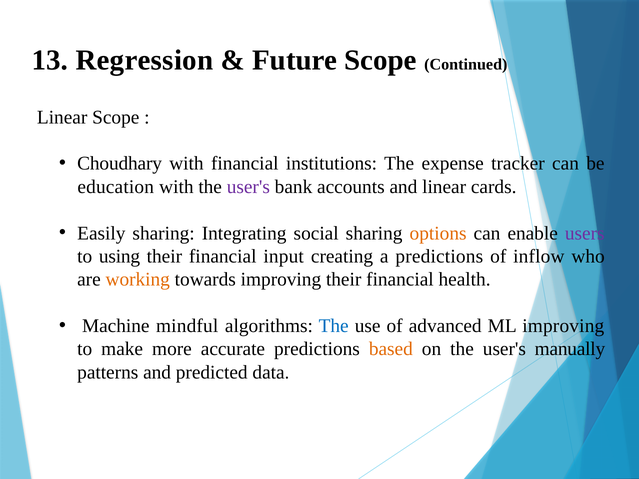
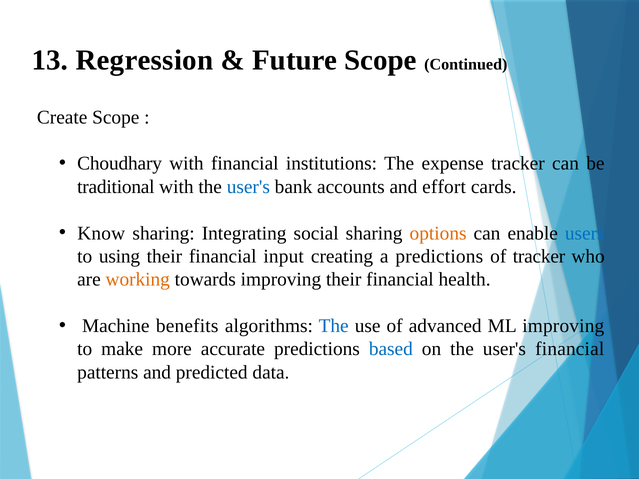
Linear: Linear -> Create (62, 117)
education: education -> traditional (116, 187)
user's colour: purple -> blue (248, 187)
and linear: linear -> effort (444, 187)
Easily: Easily -> Know (101, 233)
users colour: purple -> blue (585, 233)
of inflow: inflow -> tracker (539, 256)
mindful: mindful -> benefits (187, 326)
based colour: orange -> blue (391, 349)
user's manually: manually -> financial (570, 349)
